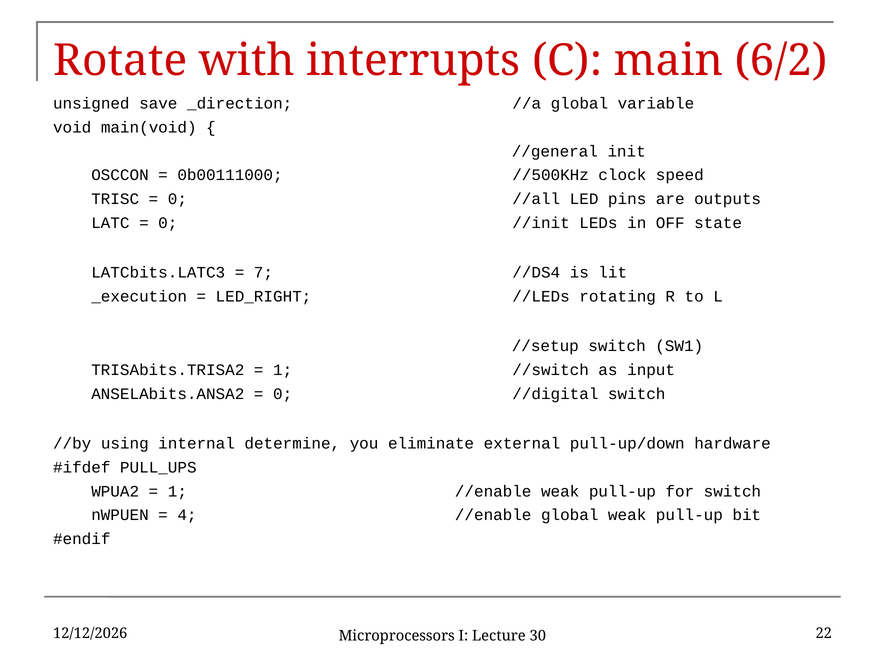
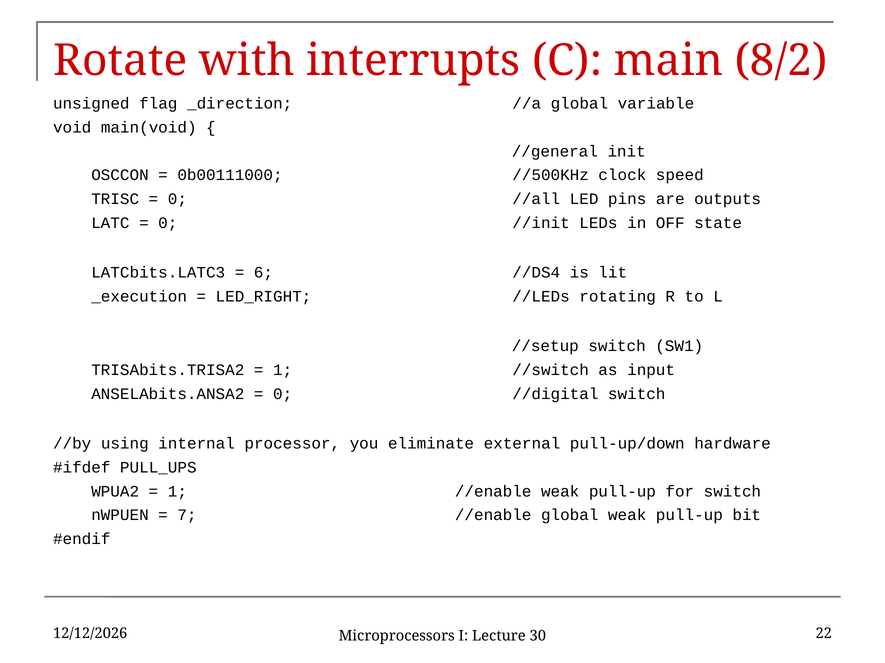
6/2: 6/2 -> 8/2 (781, 61)
save: save -> flag (158, 104)
7: 7 -> 6 (263, 273)
determine: determine -> processor (292, 444)
4: 4 -> 7 (187, 516)
